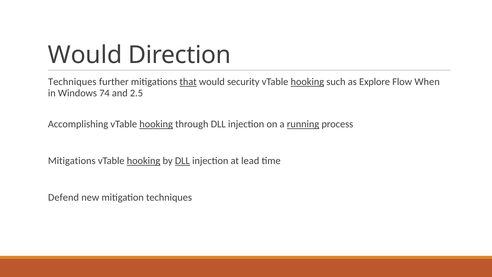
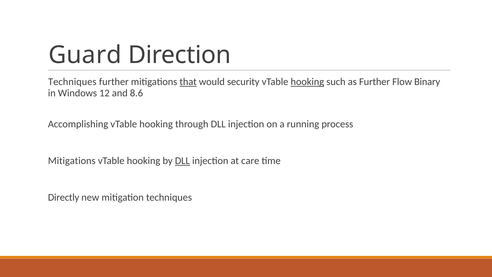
Would: Would -> Guard (85, 55)
as Explore: Explore -> Further (375, 82)
When: When -> Binary (427, 82)
74: 74 -> 12 (104, 93)
2.5: 2.5 -> 8.6 (136, 93)
hooking underline: present -> none (156, 124)
running underline: present -> none (303, 124)
hooking underline: present -> none (144, 161)
lead: lead -> care (250, 161)
Defend: Defend -> Directly (64, 197)
